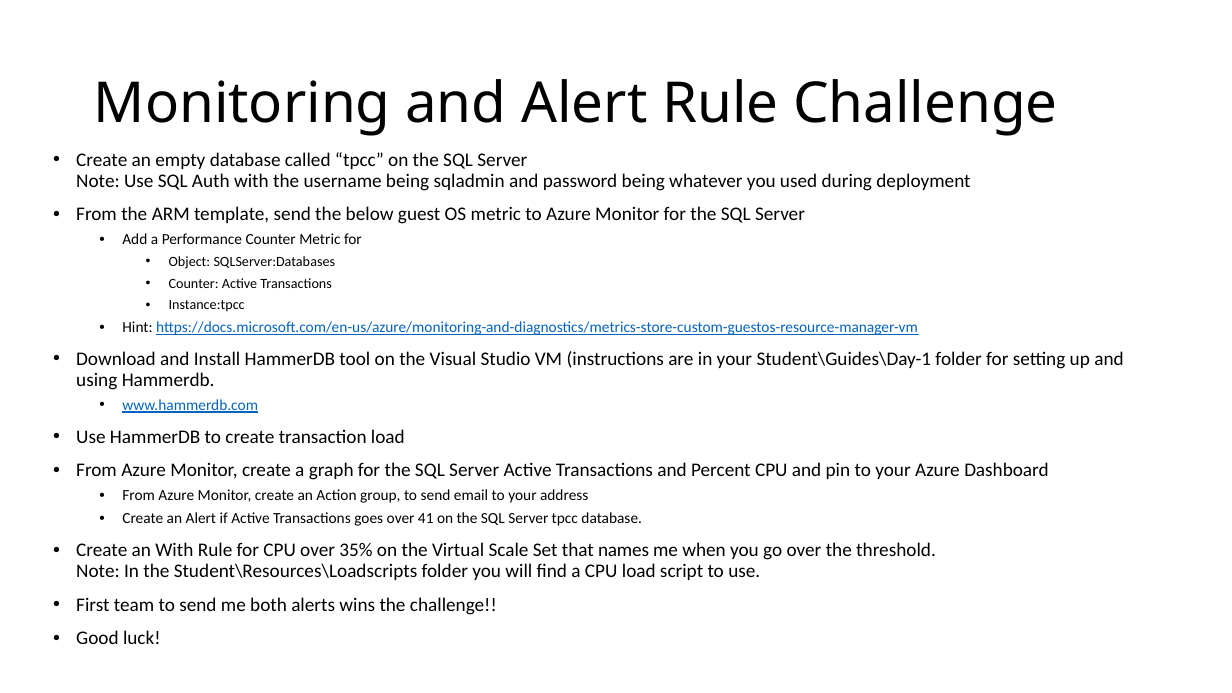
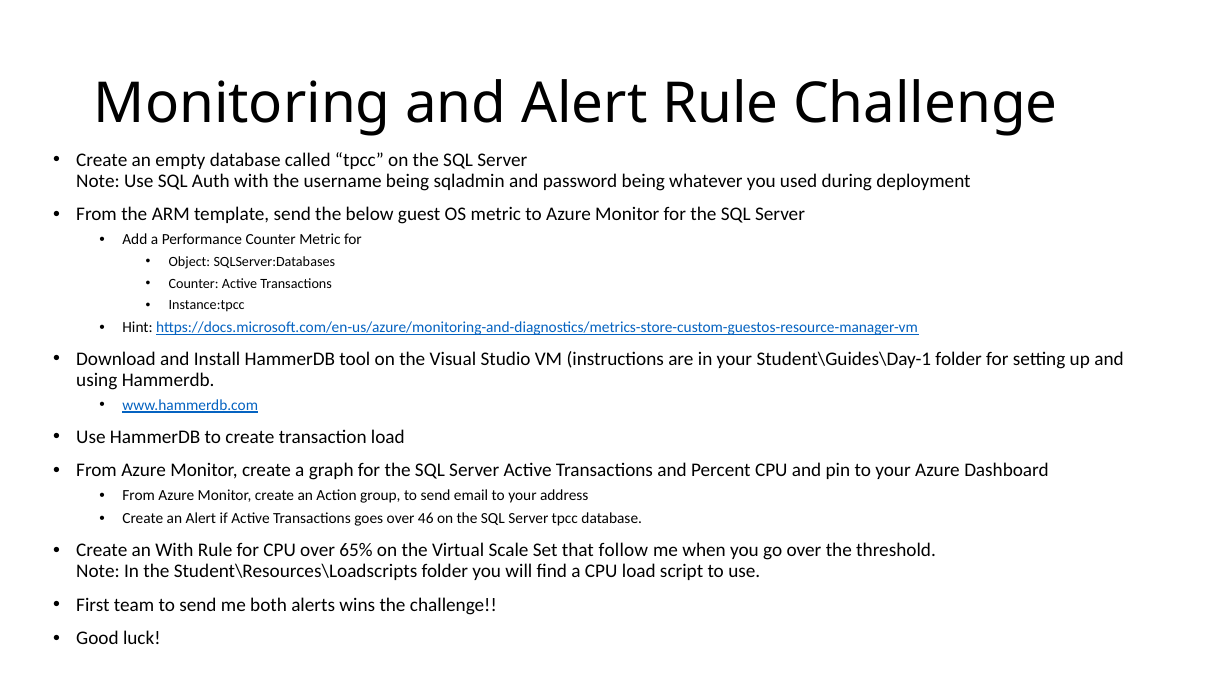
41: 41 -> 46 (426, 519)
35%: 35% -> 65% (356, 550)
names: names -> follow (623, 550)
